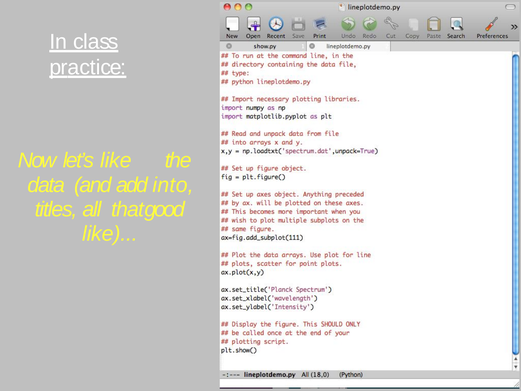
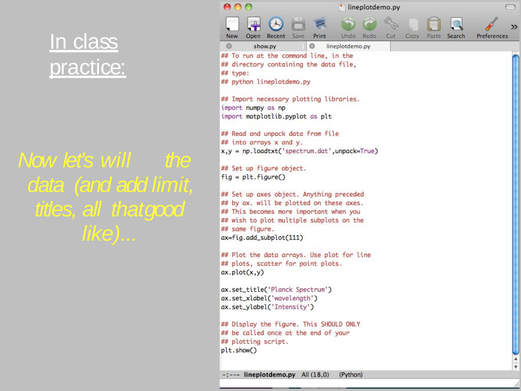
let’s like: like -> will (116, 160)
into: into -> limit (173, 185)
